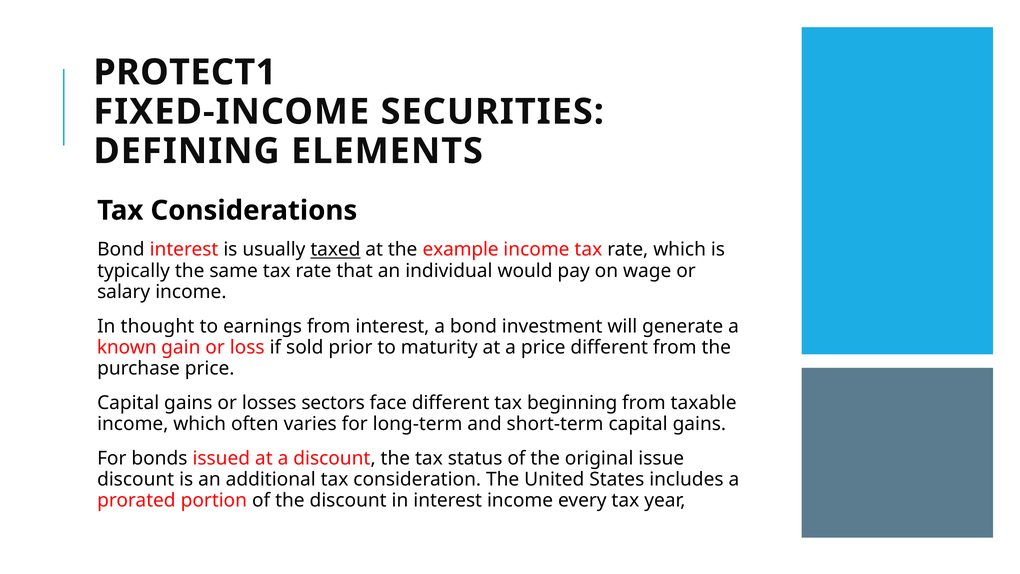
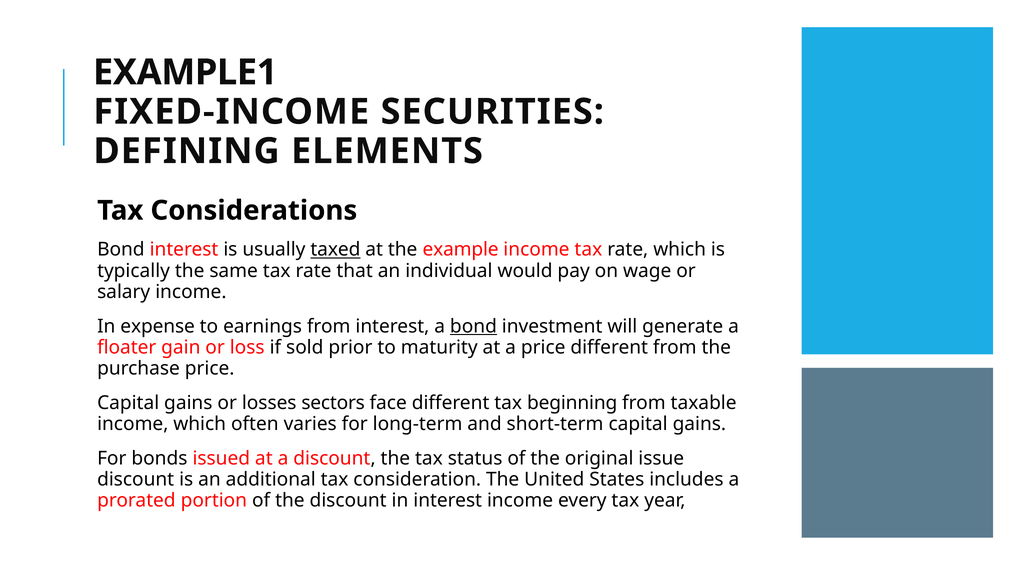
PROTECT1: PROTECT1 -> EXAMPLE1 (185, 72)
thought: thought -> expense (158, 326)
bond underline: none -> present (473, 326)
known: known -> floater (127, 347)
